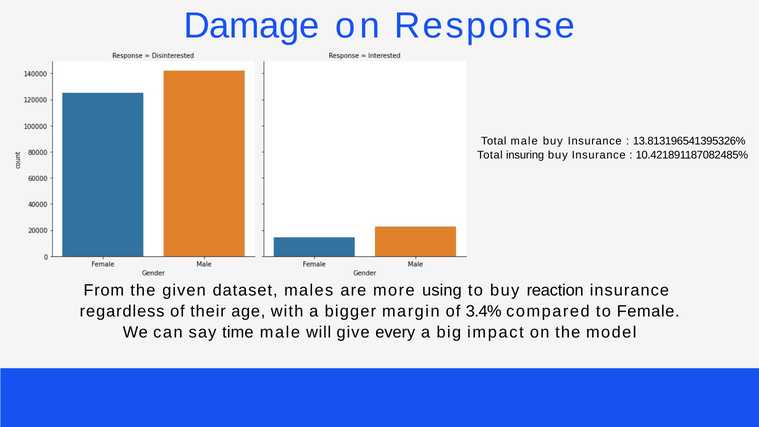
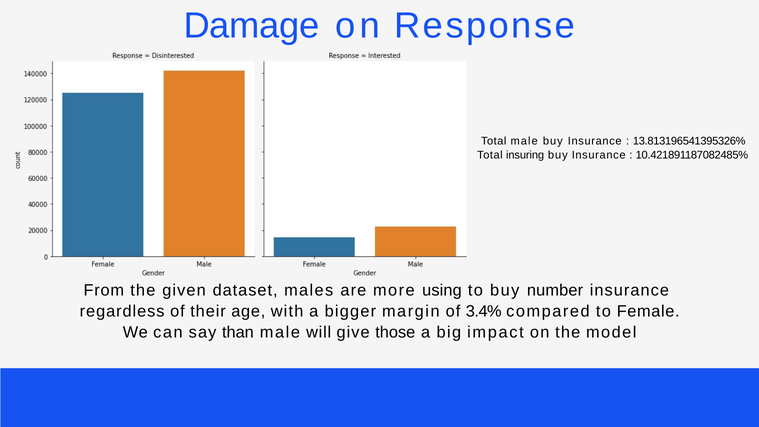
reaction: reaction -> number (555, 290)
time: time -> than (238, 332)
every: every -> those (395, 332)
